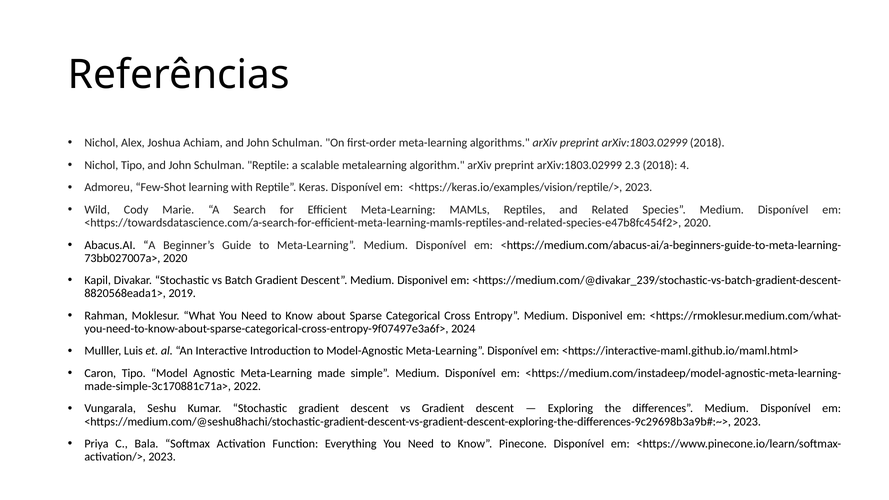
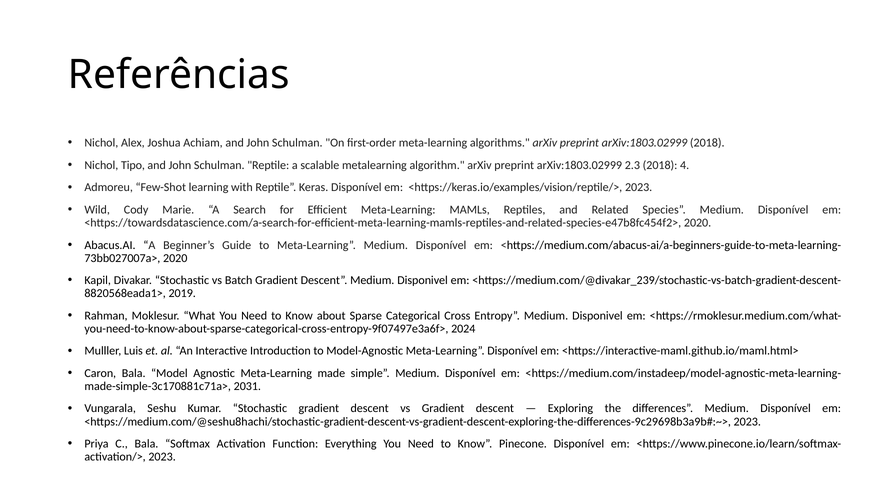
Caron Tipo: Tipo -> Bala (134, 373)
2022: 2022 -> 2031 (247, 386)
